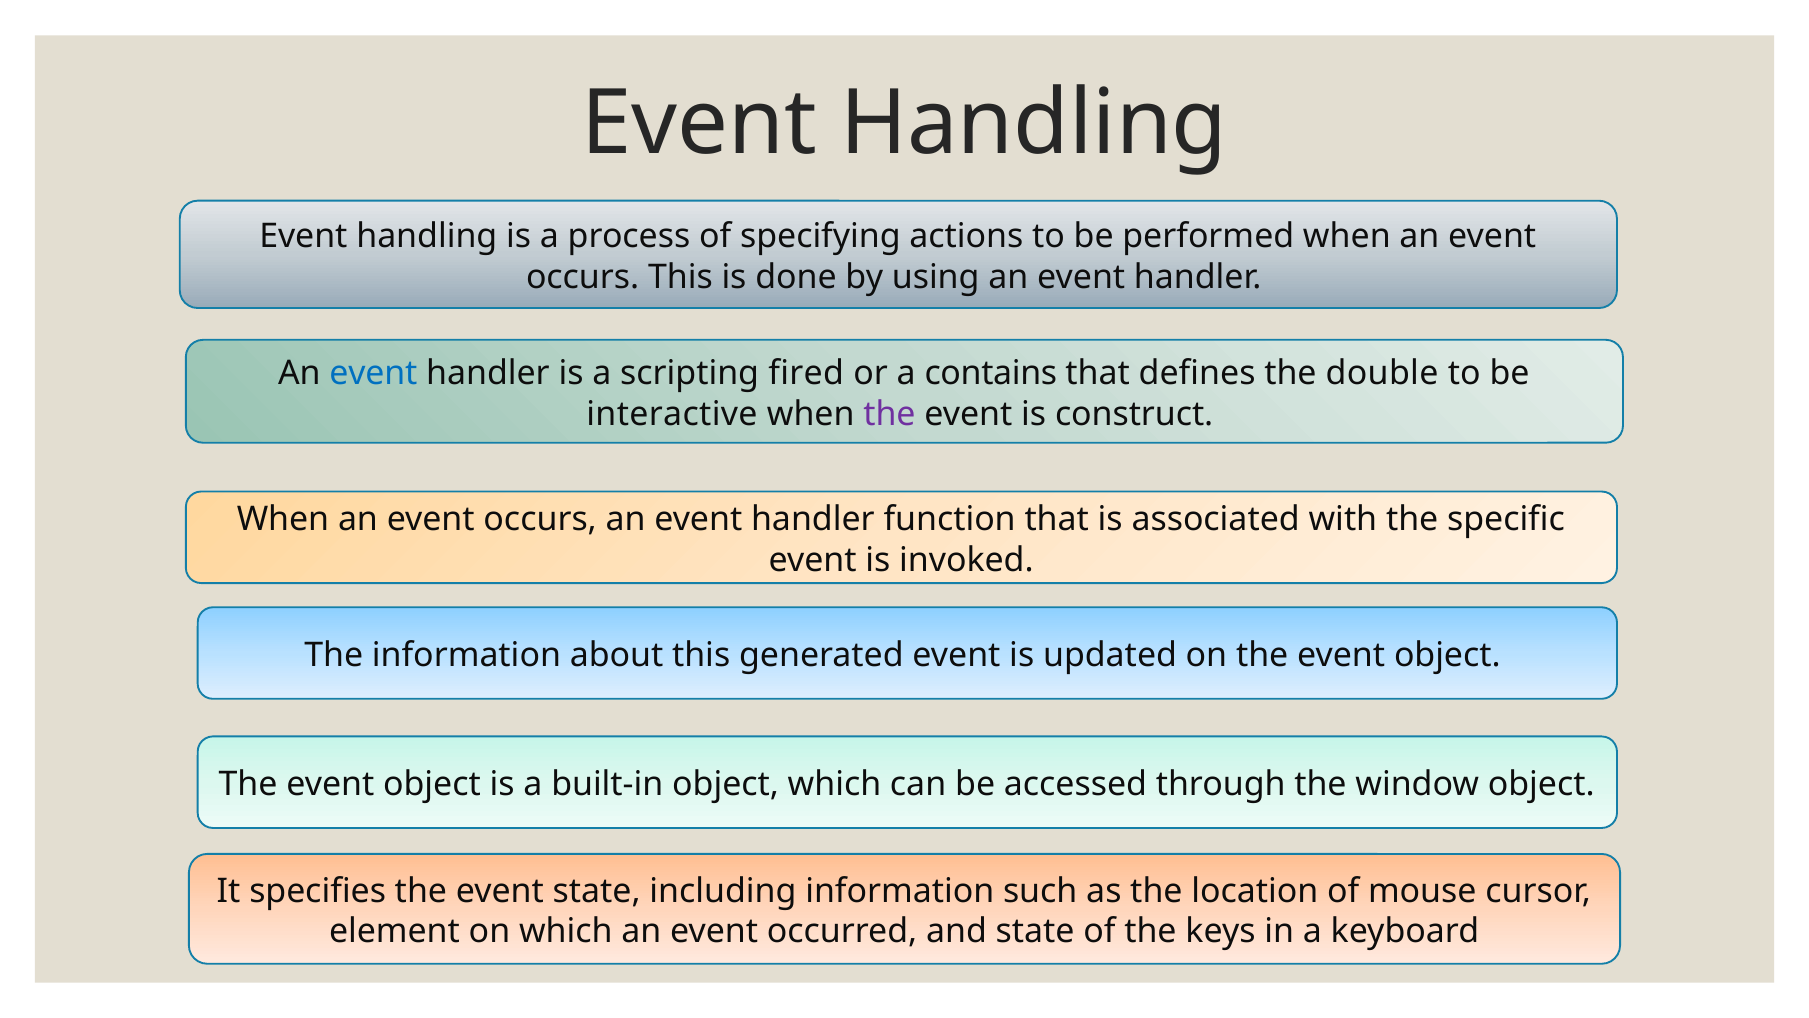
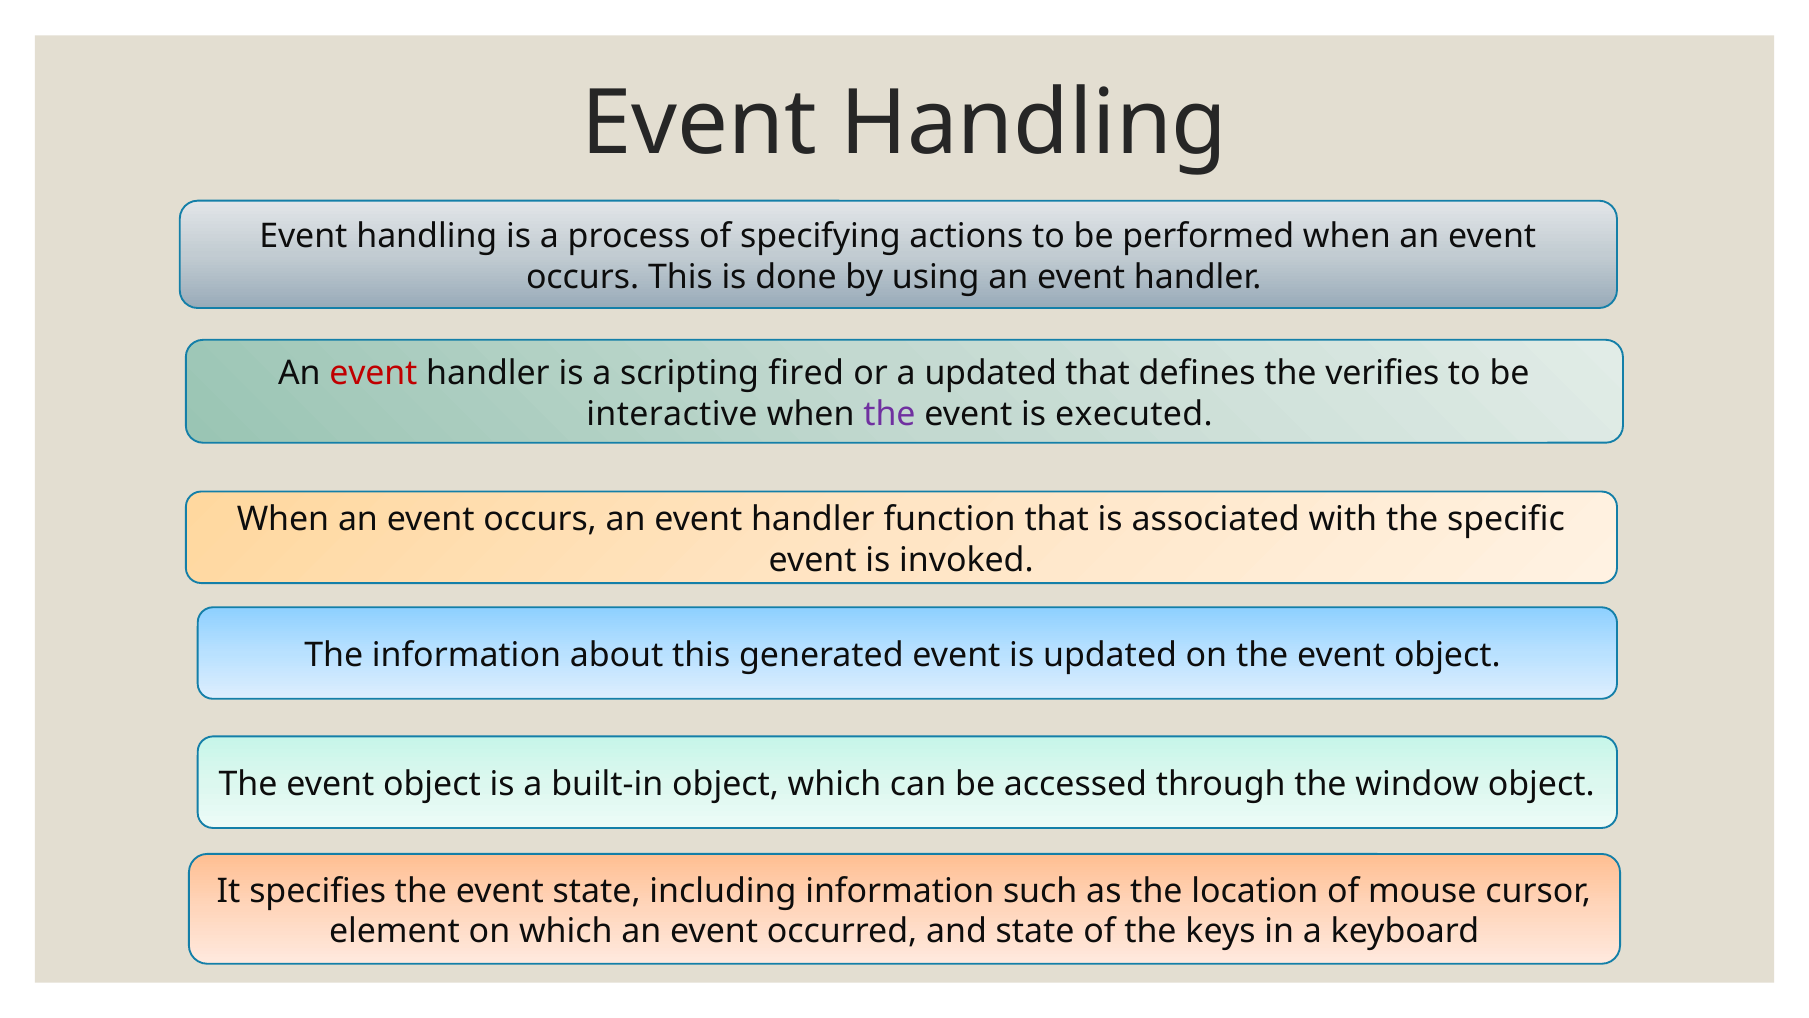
event colour: blue -> red (373, 373)
a contains: contains -> updated (991, 373)
double: double -> verifies (1382, 373)
construct: construct -> executed (1134, 414)
